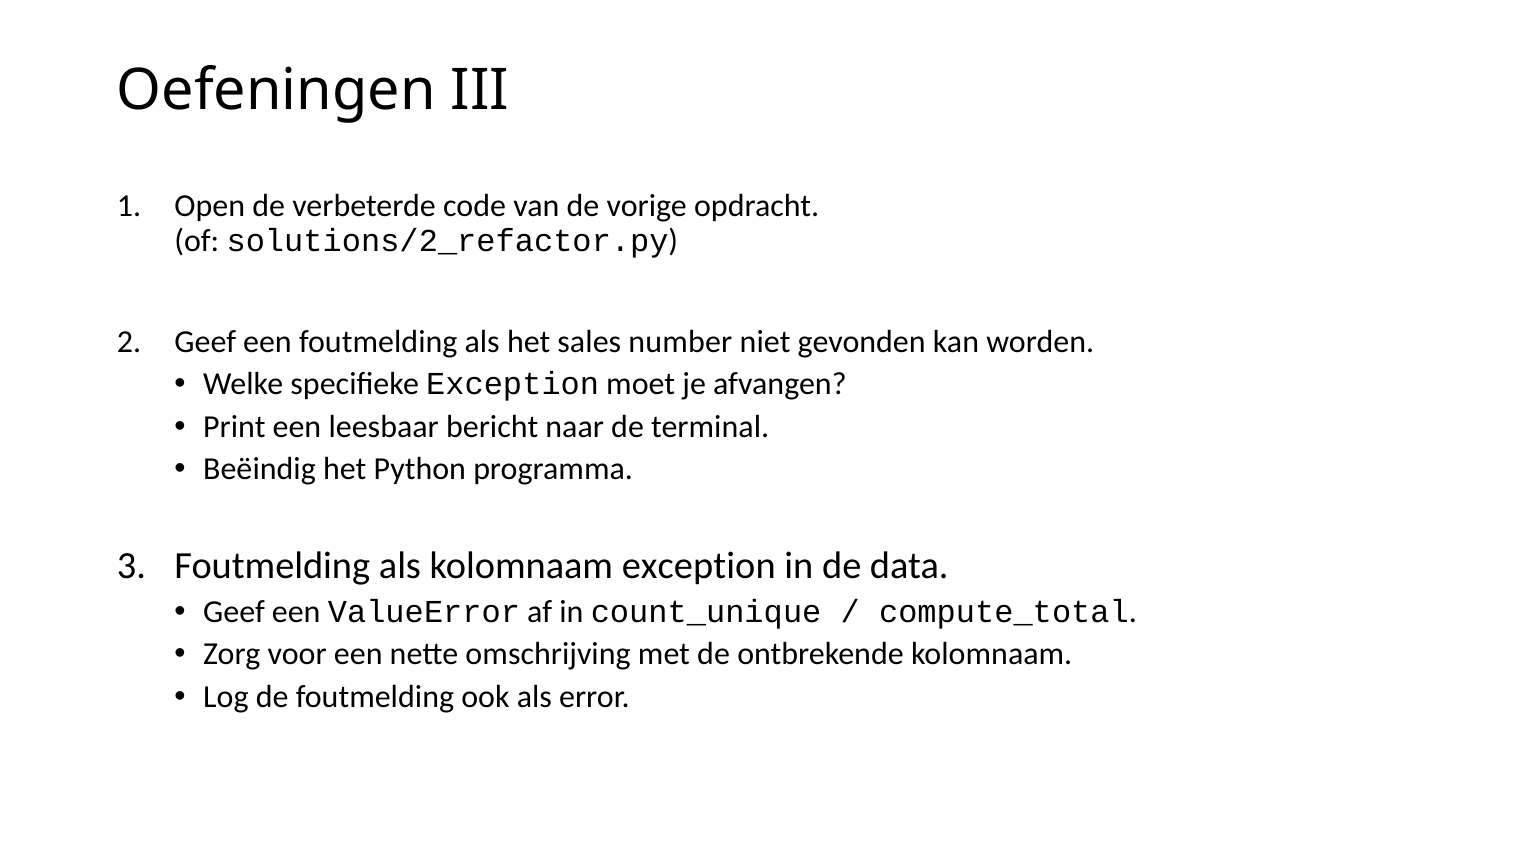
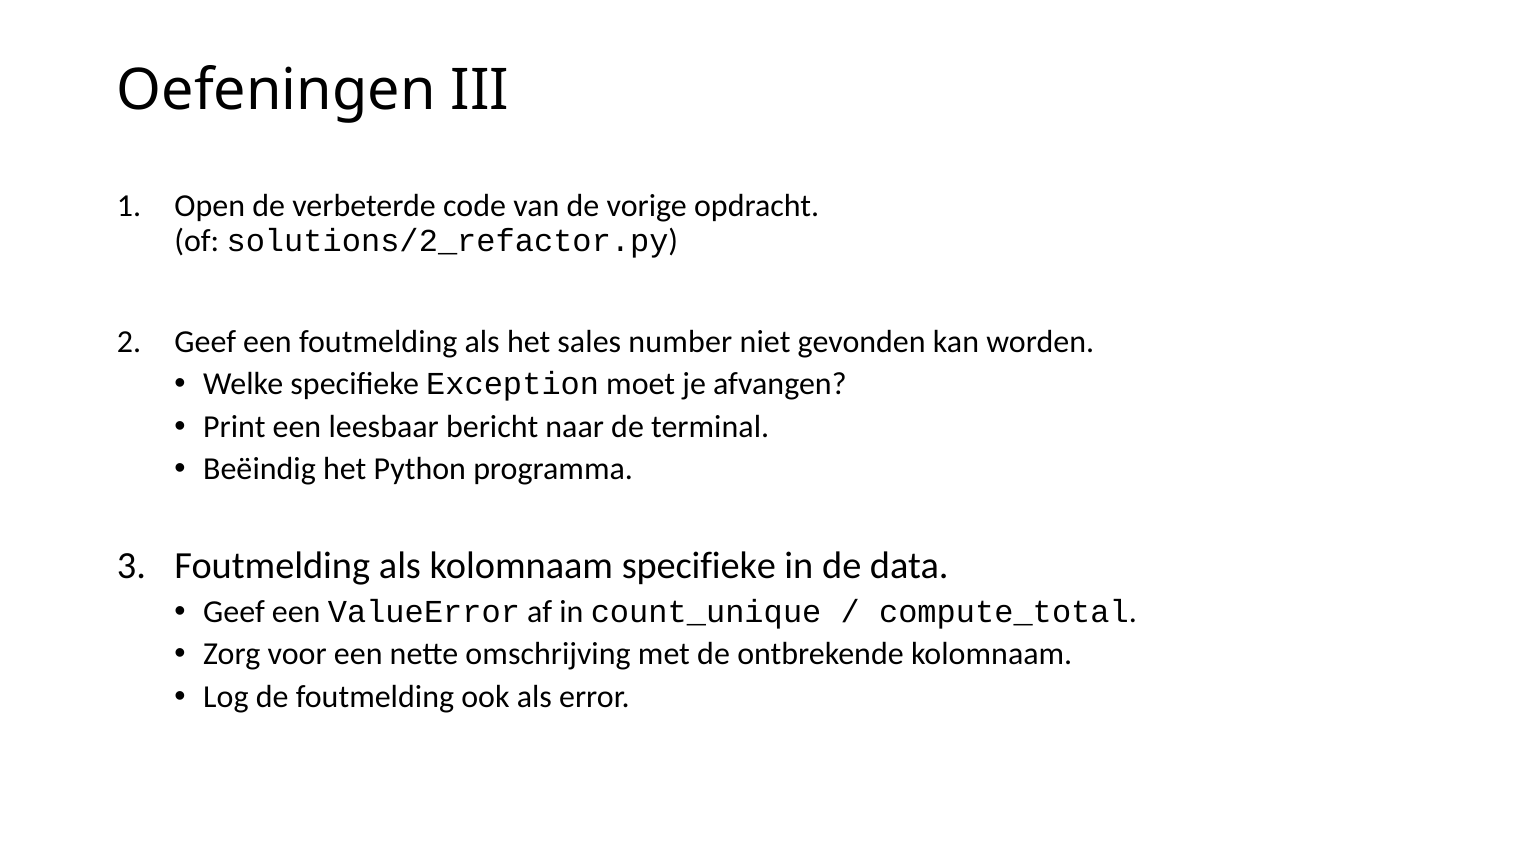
kolomnaam exception: exception -> specifieke (699, 566)
